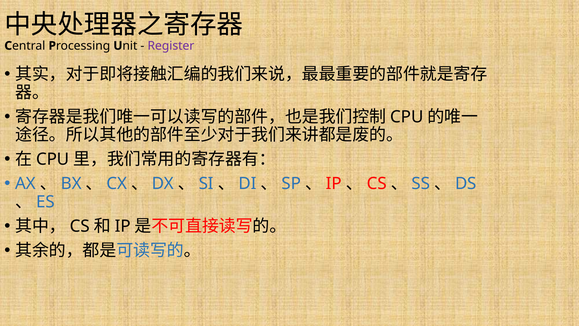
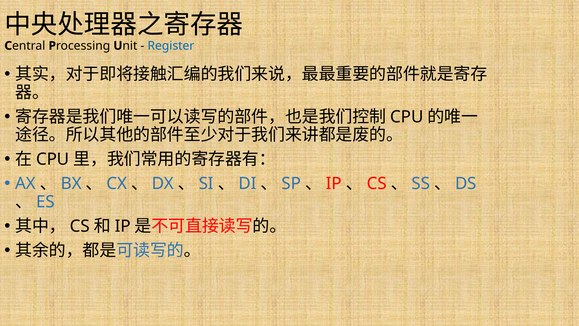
Register colour: purple -> blue (171, 46)
